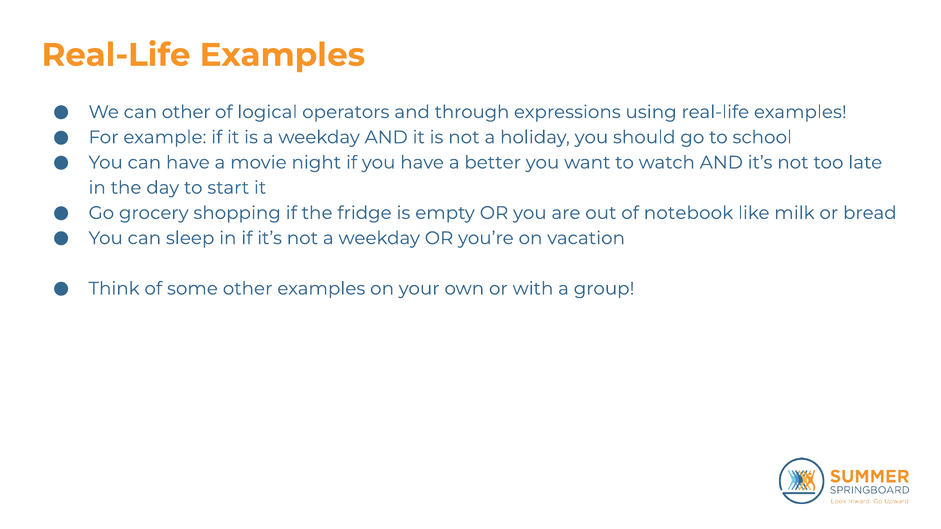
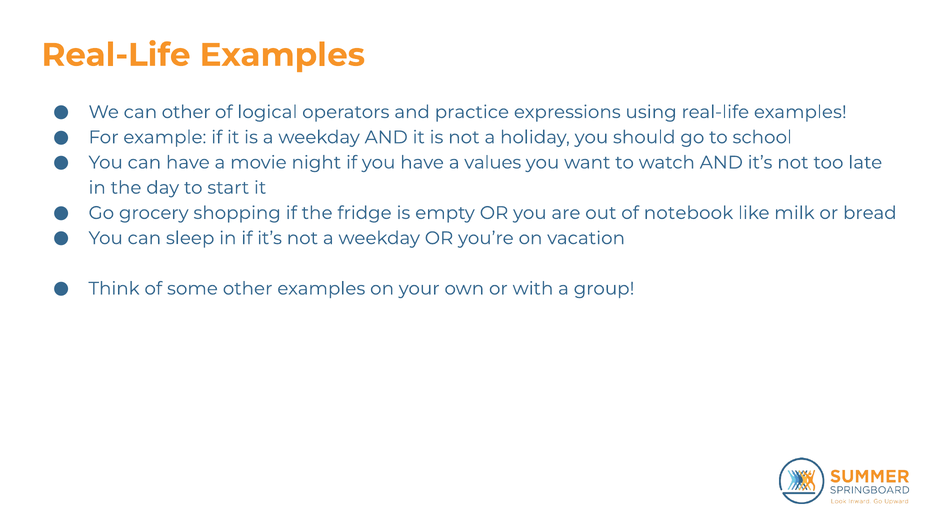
through: through -> practice (472, 112)
better: better -> values (493, 163)
